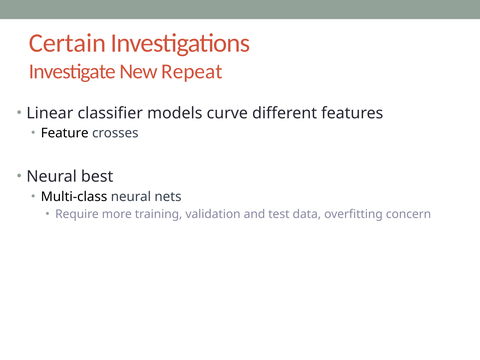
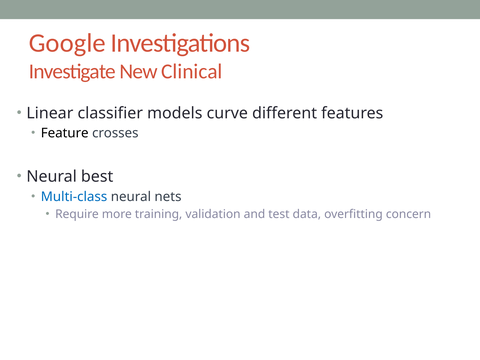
Certain: Certain -> Google (67, 43)
Repeat: Repeat -> Clinical (192, 71)
Multi-class colour: black -> blue (74, 197)
